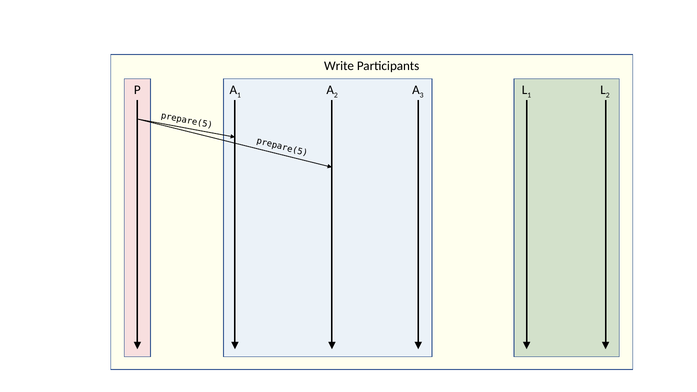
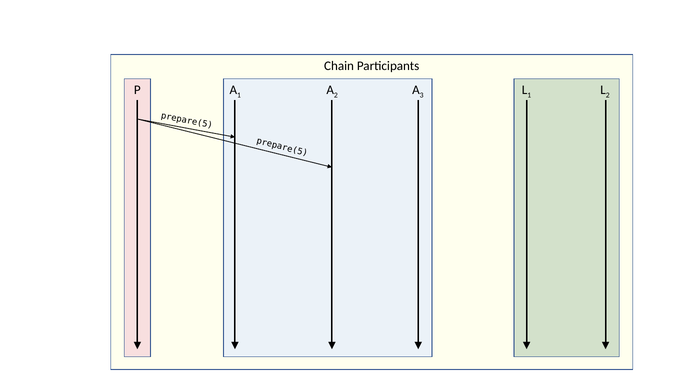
Write: Write -> Chain (339, 66)
